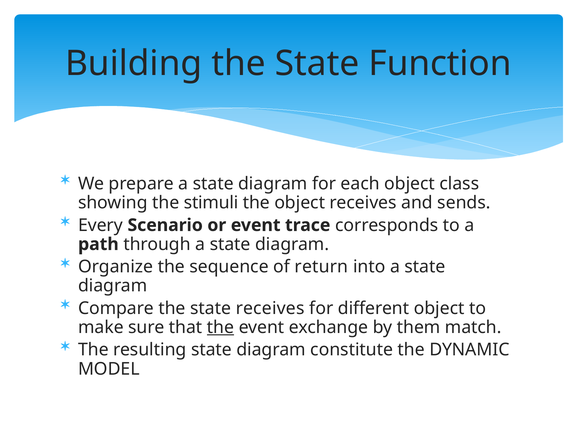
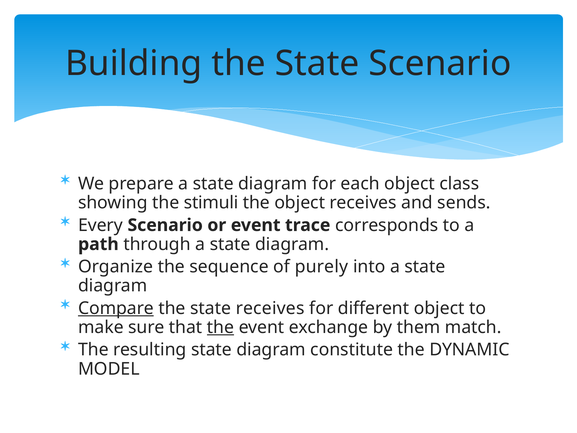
State Function: Function -> Scenario (440, 63)
return: return -> purely (321, 267)
Compare underline: none -> present (116, 308)
